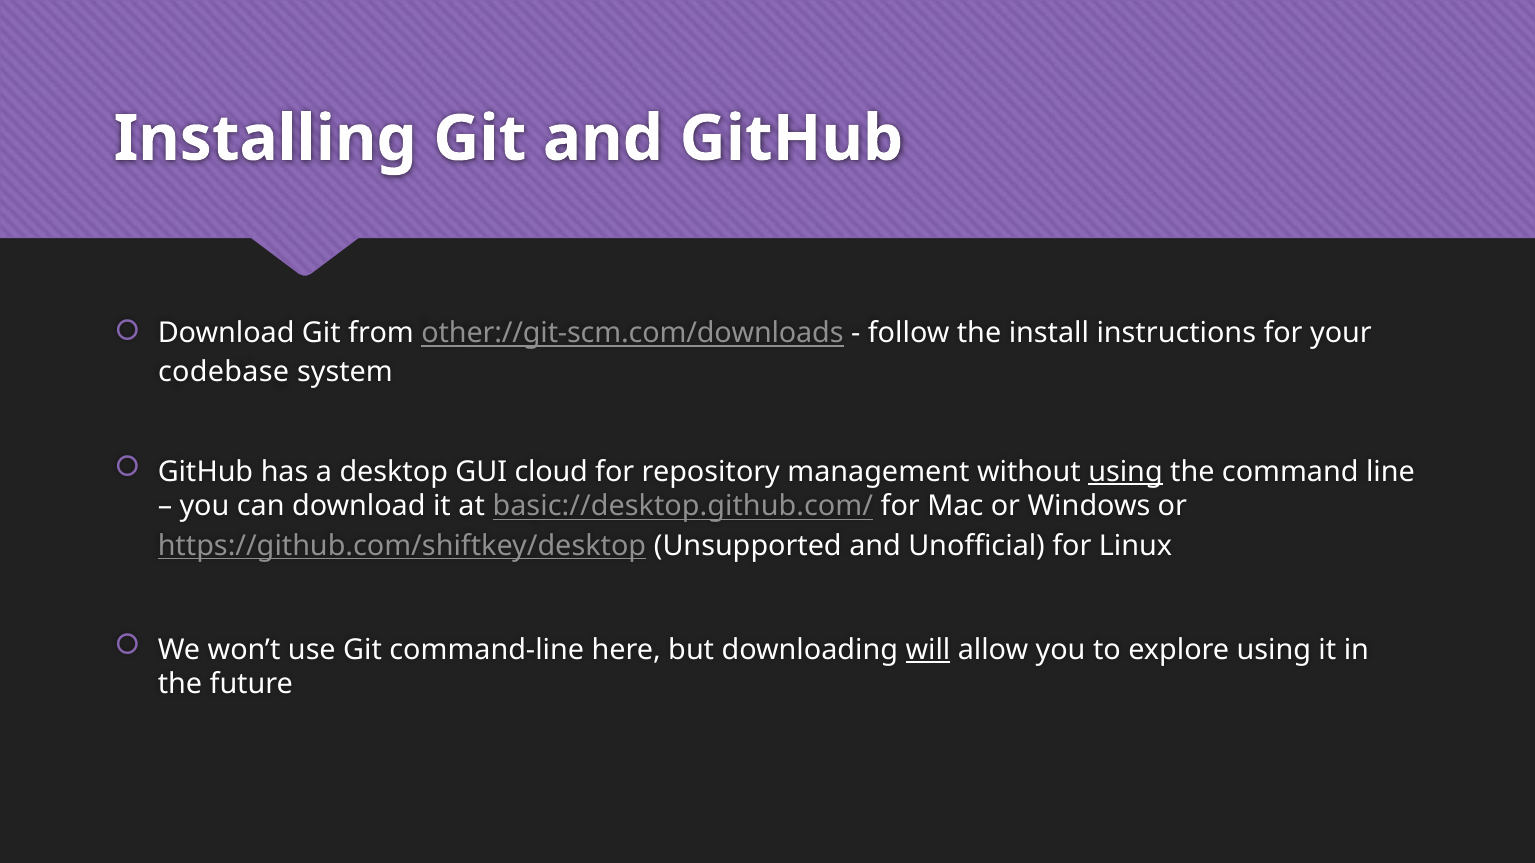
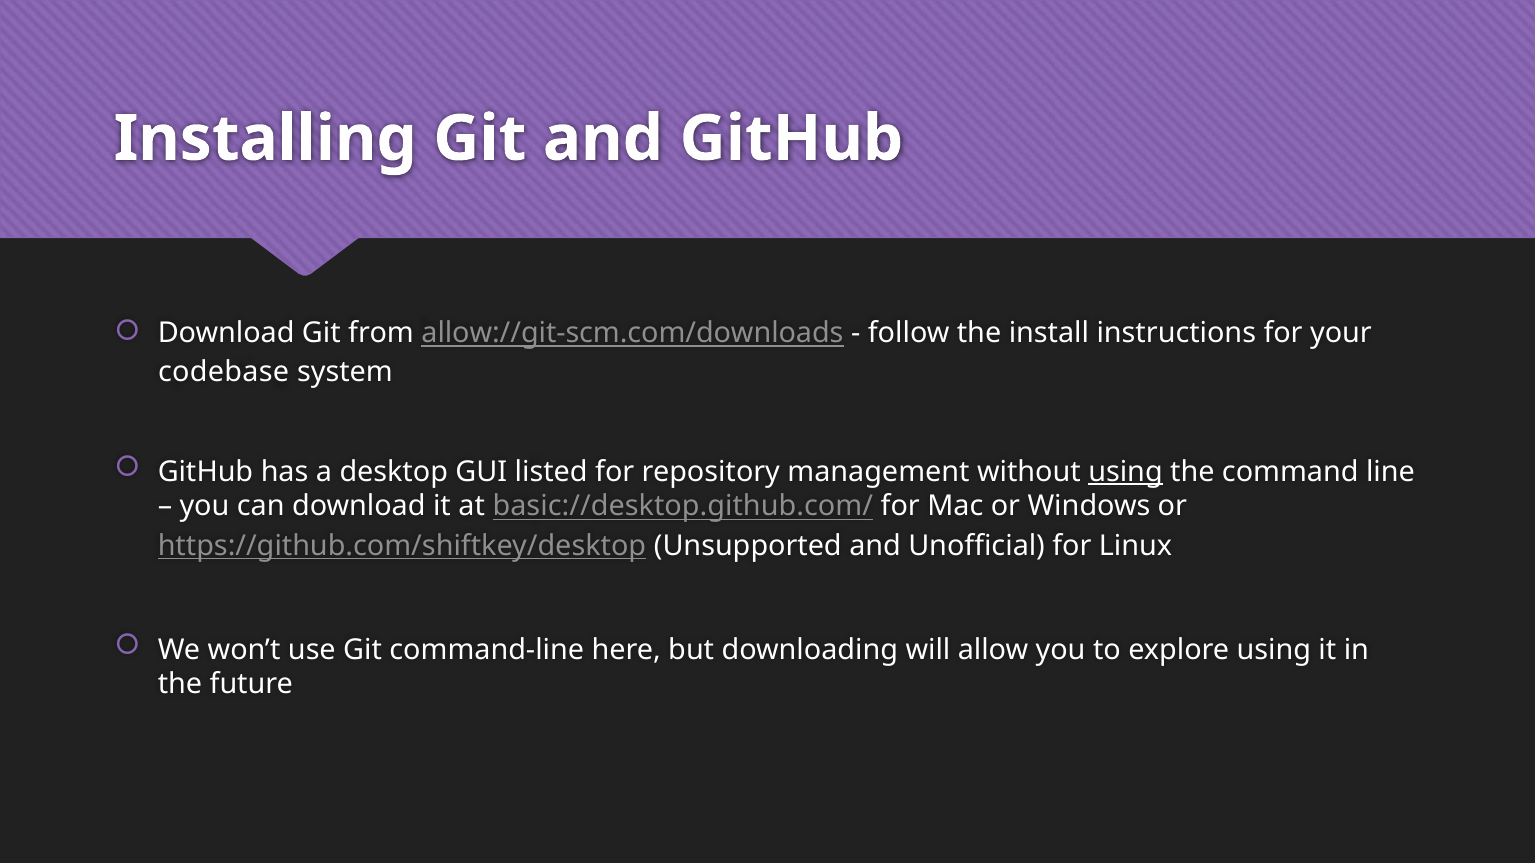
other://git-scm.com/downloads: other://git-scm.com/downloads -> allow://git-scm.com/downloads (632, 333)
cloud: cloud -> listed (551, 472)
will underline: present -> none (928, 650)
